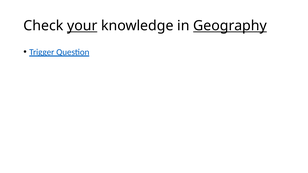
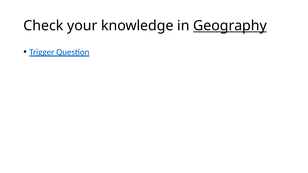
your underline: present -> none (82, 26)
